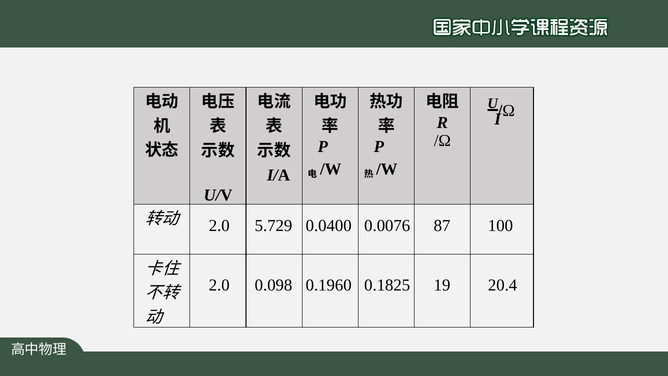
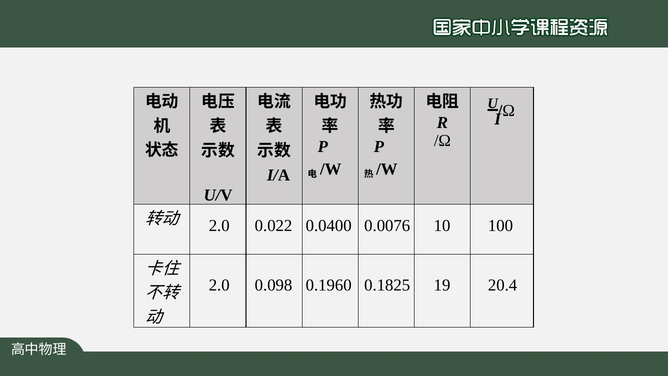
5.729: 5.729 -> 0.022 (274, 226)
87: 87 -> 10 (442, 226)
